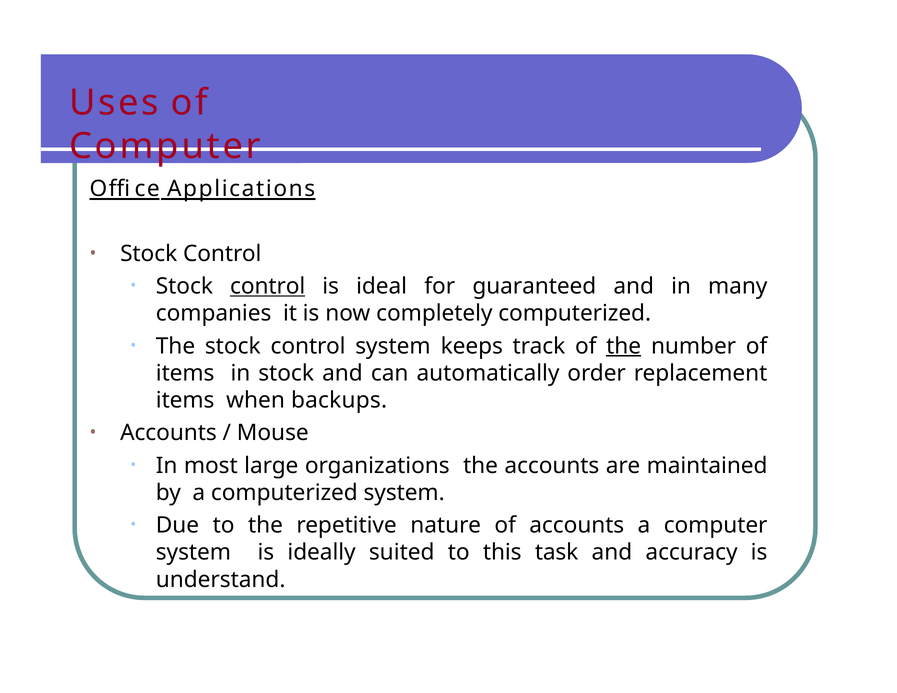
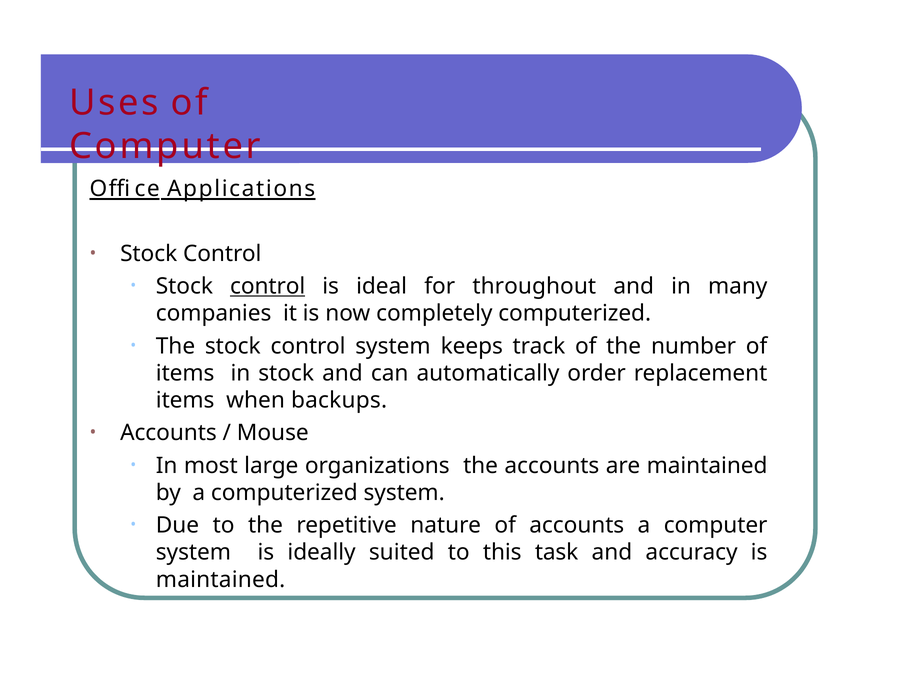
guaranteed: guaranteed -> throughout (534, 286)
the underline: present -> none (624, 346)
understand: understand -> maintained (221, 580)
